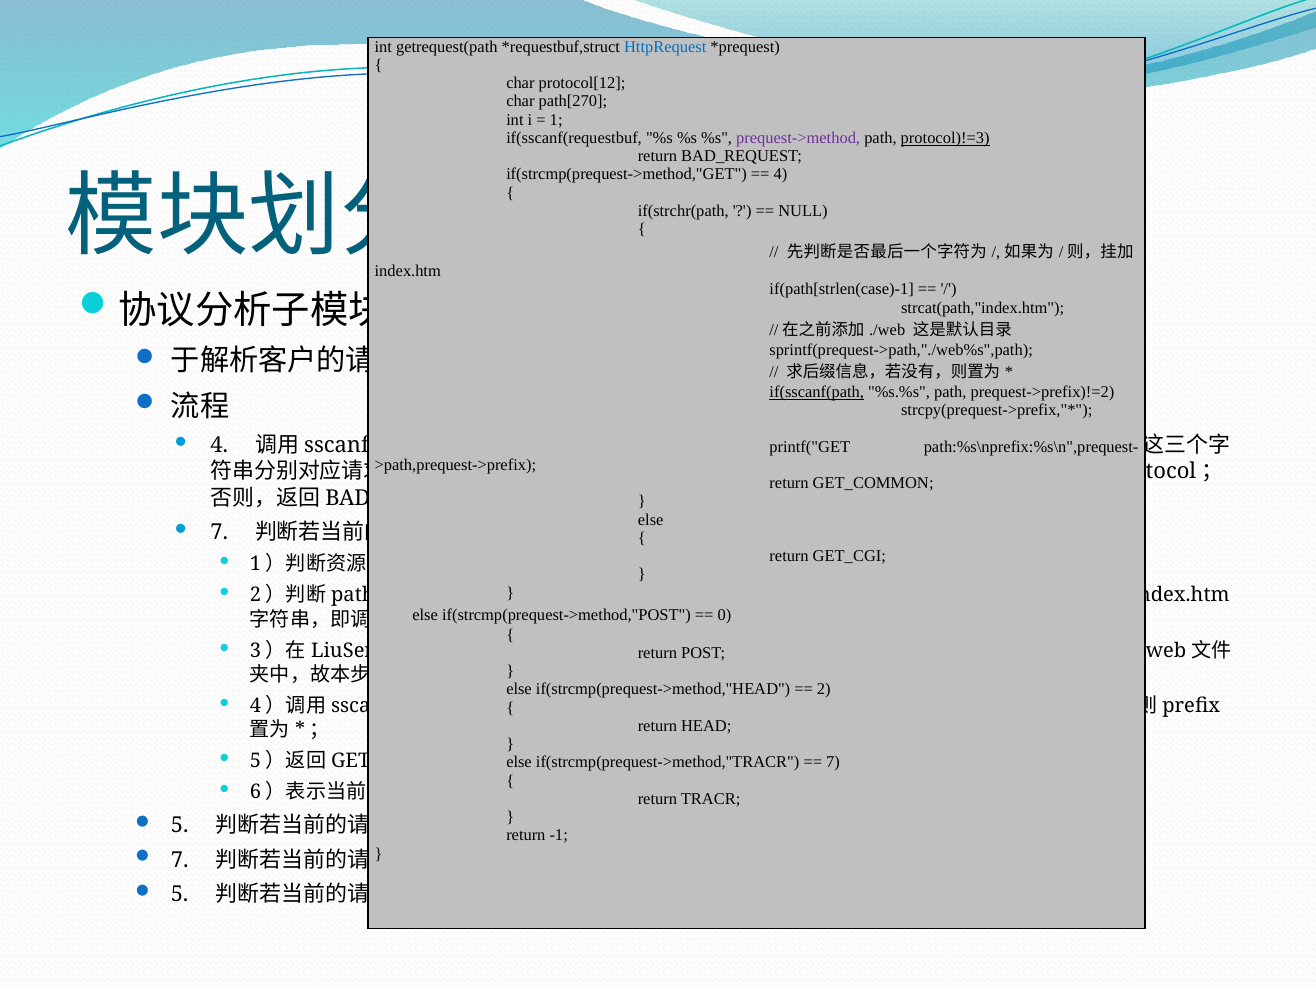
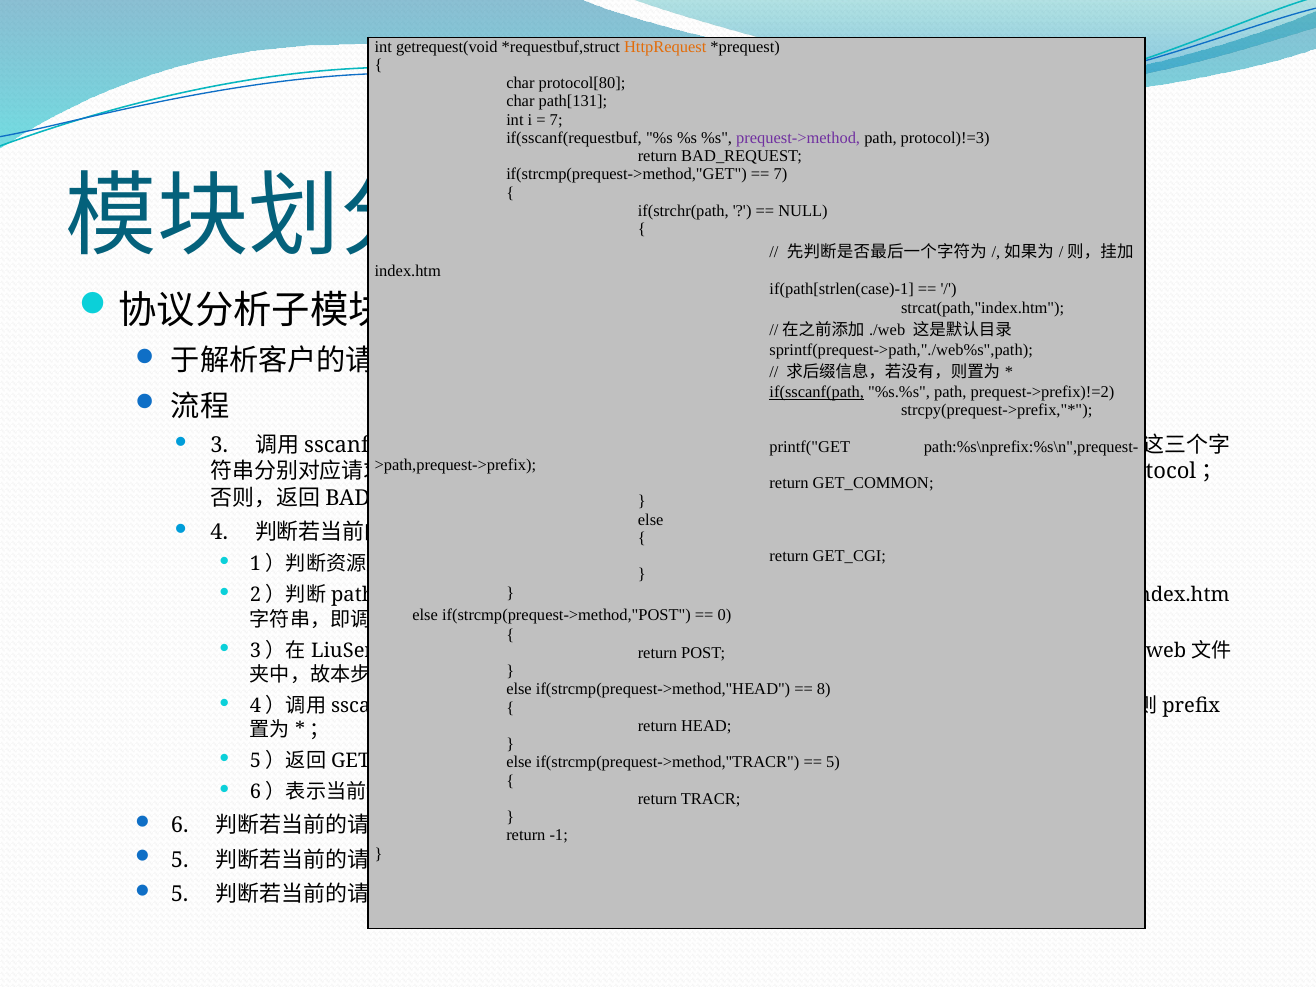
getrequest(path: getrequest(path -> getrequest(void (447, 47)
HttpRequest colour: blue -> orange (665, 47)
protocol[12: protocol[12 -> protocol[80 (582, 83)
path[270: path[270 -> path[131 (573, 102)
1: 1 -> 7 (556, 120)
protocol)!=3 underline: present -> none (945, 138)
4: 4 -> 7 (781, 174)
4: 4 -> 3 (219, 445)
7: 7 -> 4 (219, 532)
2: 2 -> 8 (824, 689)
7: 7 -> 5 (833, 762)
5: 5 -> 6 (180, 825)
7: 7 -> 5 (180, 860)
